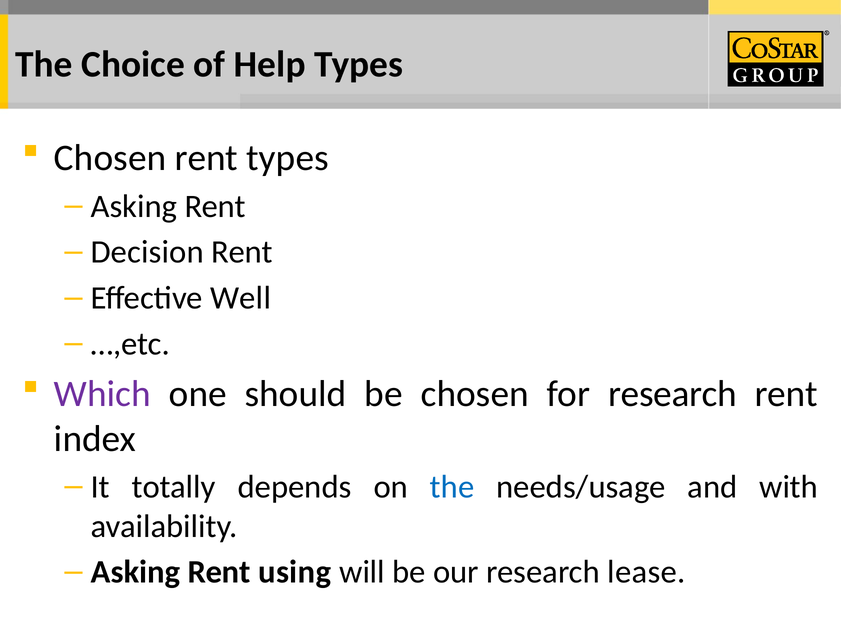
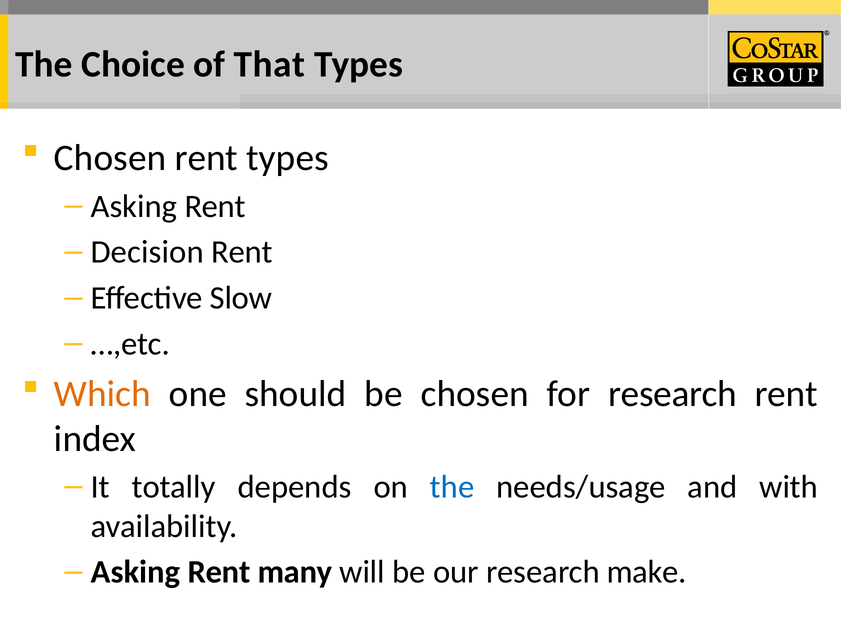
Help: Help -> That (269, 64)
Well: Well -> Slow (241, 298)
Which colour: purple -> orange (102, 394)
using: using -> many (295, 572)
lease: lease -> make (647, 572)
